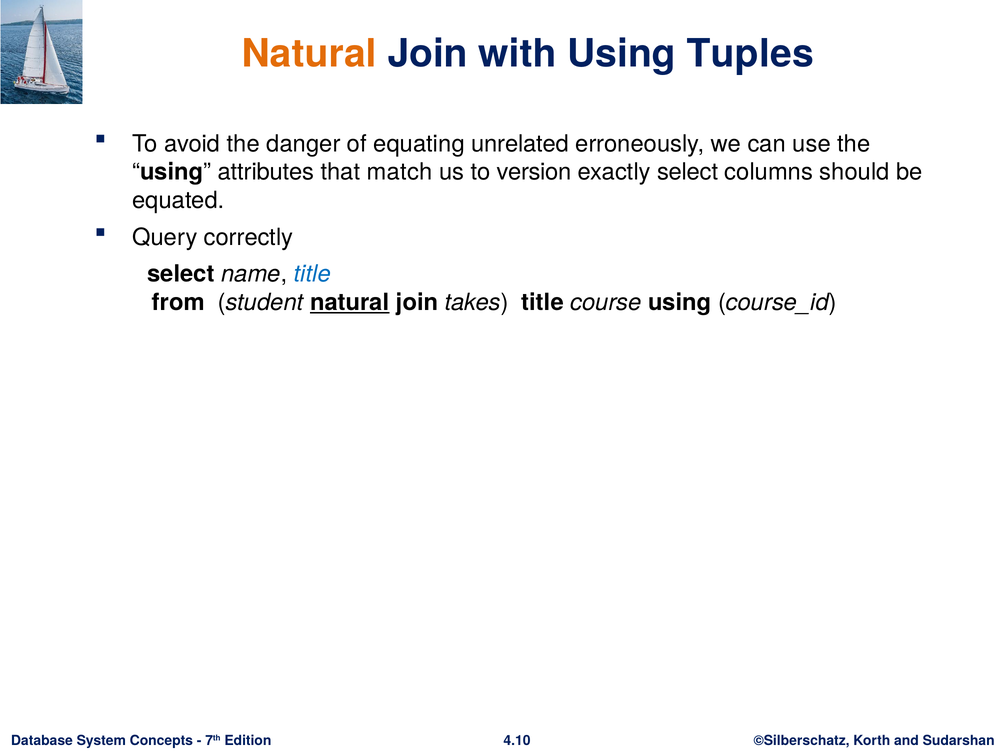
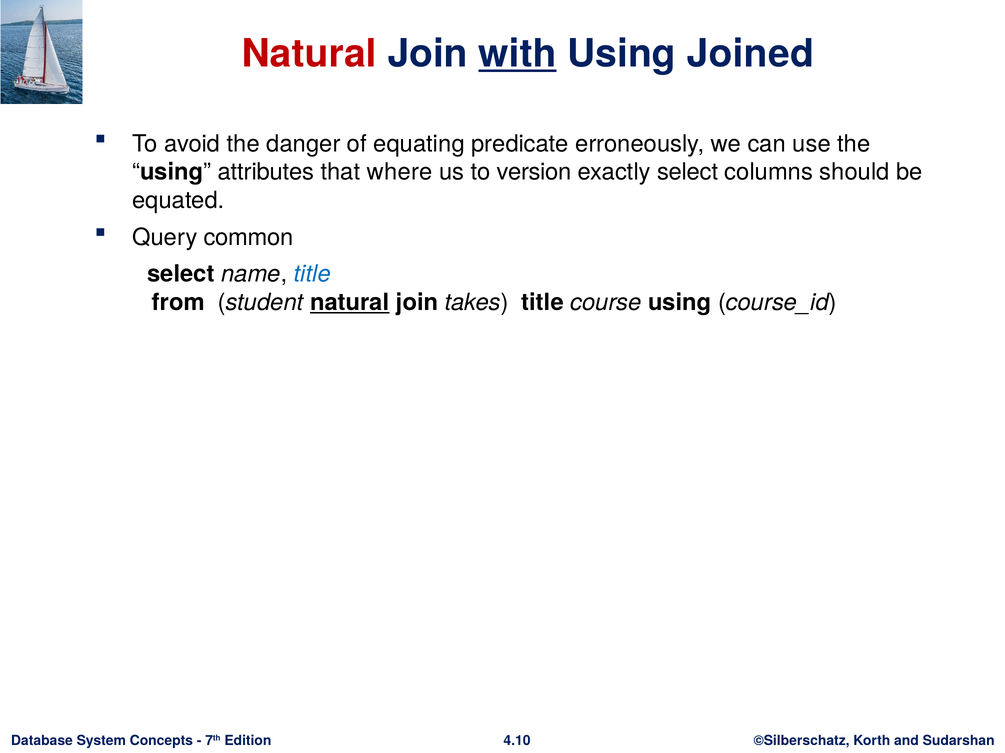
Natural colour: orange -> red (309, 54)
with underline: none -> present (518, 54)
Tuples: Tuples -> Joined (750, 54)
unrelated: unrelated -> predicate (520, 144)
match: match -> where (400, 172)
correctly: correctly -> common (249, 238)
